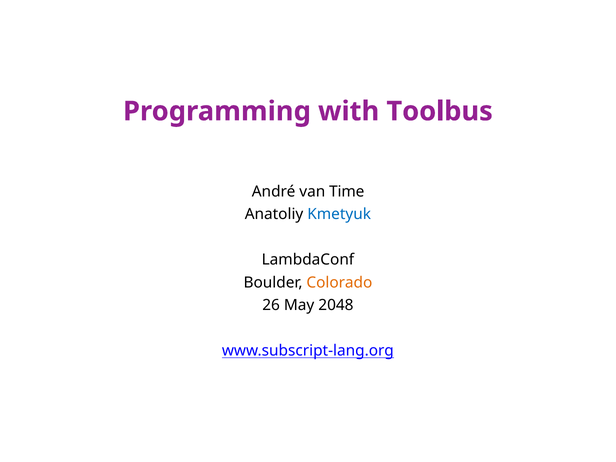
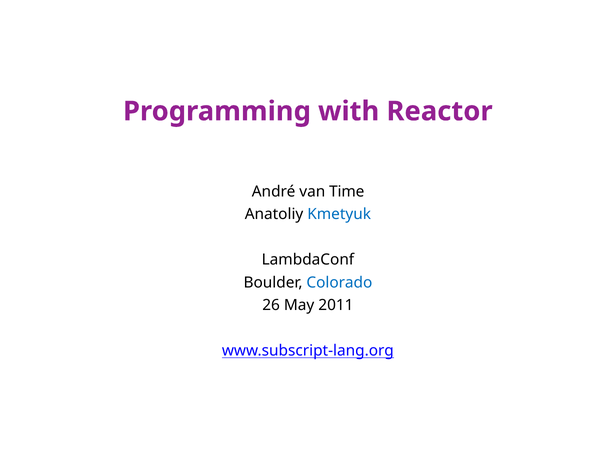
Toolbus: Toolbus -> Reactor (440, 111)
Colorado colour: orange -> blue (339, 282)
2048: 2048 -> 2011 (336, 305)
